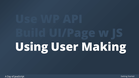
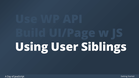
Making: Making -> Siblings (104, 47)
